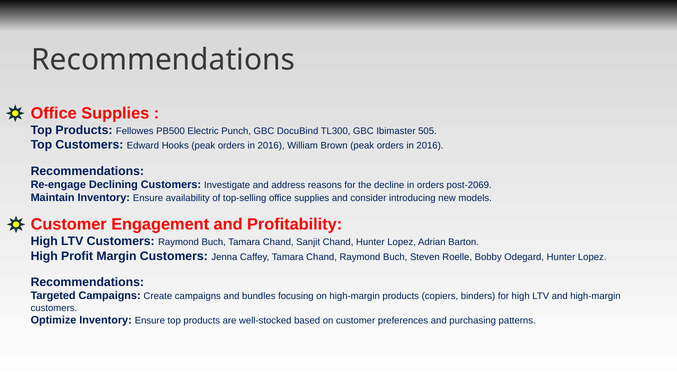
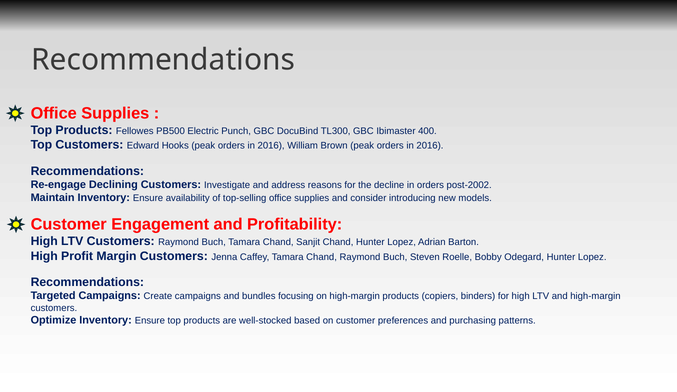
505: 505 -> 400 (427, 131)
post-2069: post-2069 -> post-2002 (469, 185)
